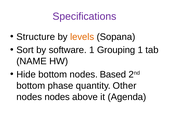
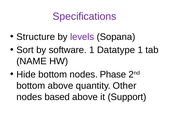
levels colour: orange -> purple (82, 37)
Grouping: Grouping -> Datatype (116, 50)
Based: Based -> Phase (113, 74)
bottom phase: phase -> above (61, 86)
nodes nodes: nodes -> based (57, 97)
Agenda: Agenda -> Support (127, 97)
